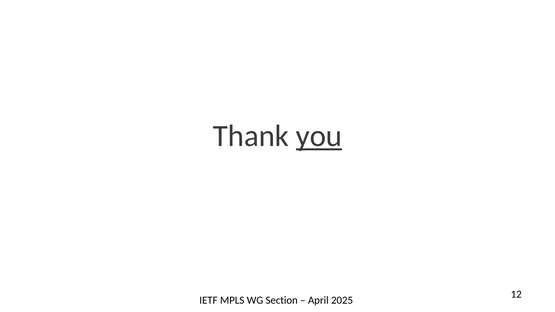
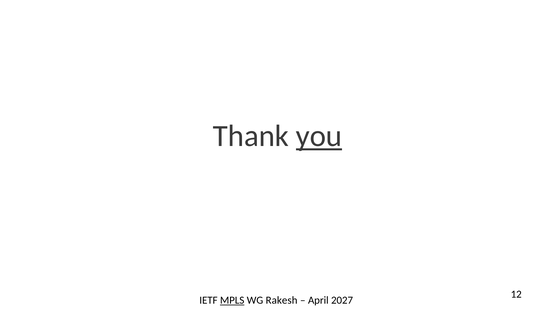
MPLS underline: none -> present (232, 301)
Section: Section -> Rakesh (282, 301)
2025: 2025 -> 2027 (342, 301)
